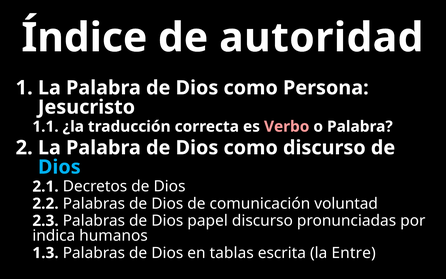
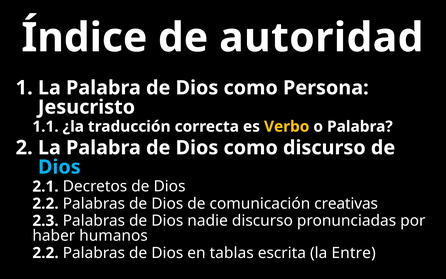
Verbo colour: pink -> yellow (287, 126)
voluntad: voluntad -> creativas (346, 203)
papel: papel -> nadie (208, 221)
indica: indica -> haber (54, 236)
1.3: 1.3 -> 2.2 (46, 253)
